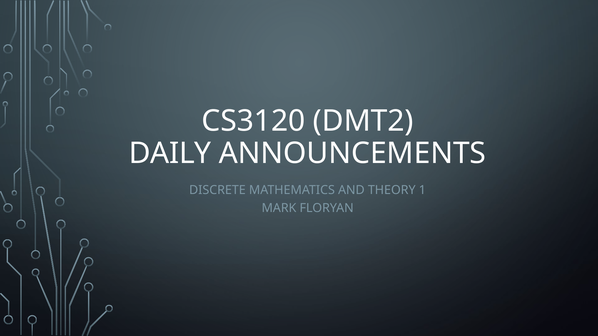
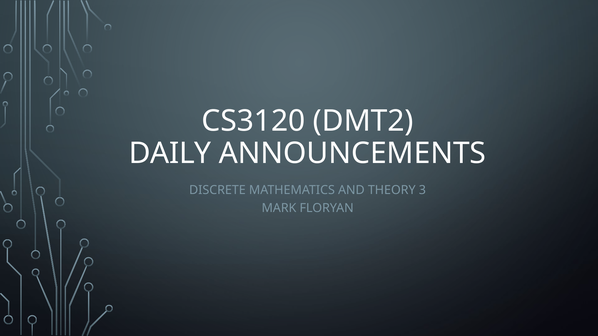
1: 1 -> 3 (422, 190)
